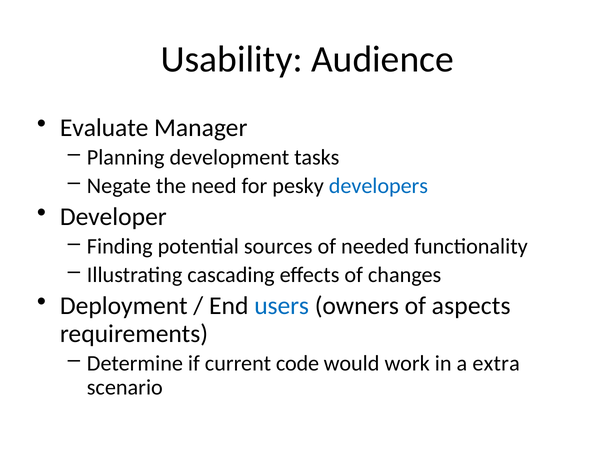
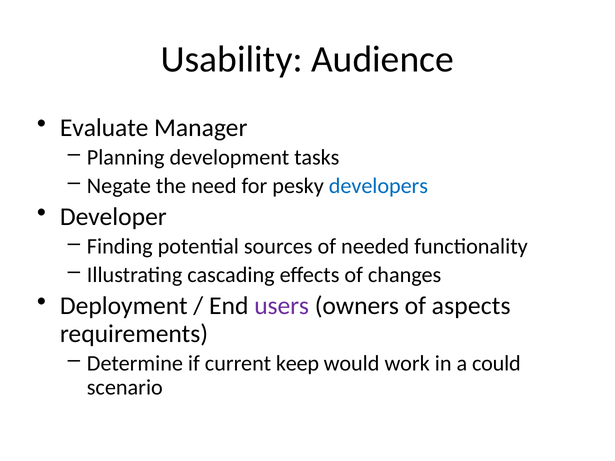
users colour: blue -> purple (282, 306)
code: code -> keep (298, 364)
extra: extra -> could (496, 364)
